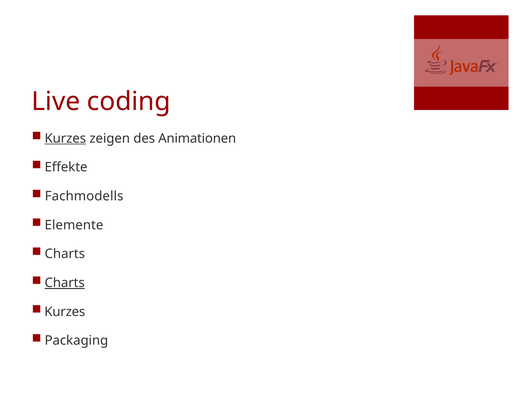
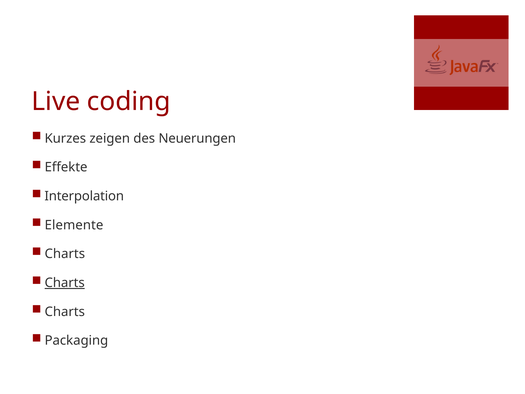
Kurzes underline: present -> none (65, 138)
Animationen: Animationen -> Neuerungen (197, 138)
Fachmodells: Fachmodells -> Interpolation (84, 196)
Kurzes: Kurzes -> Charts (65, 312)
